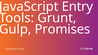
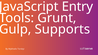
Promises: Promises -> Supports (62, 29)
